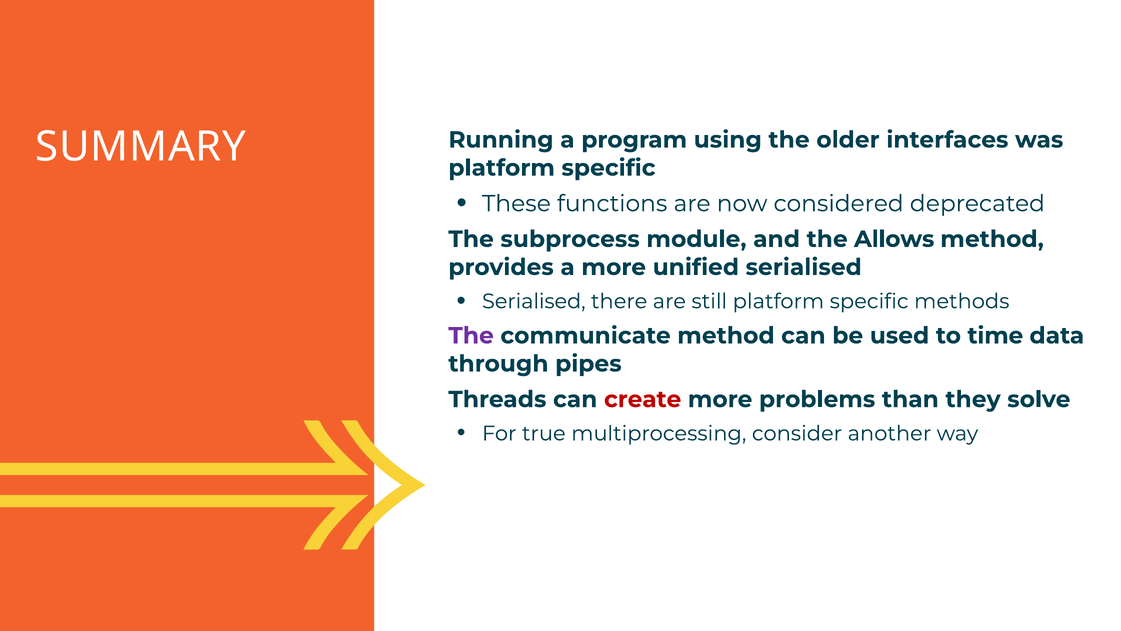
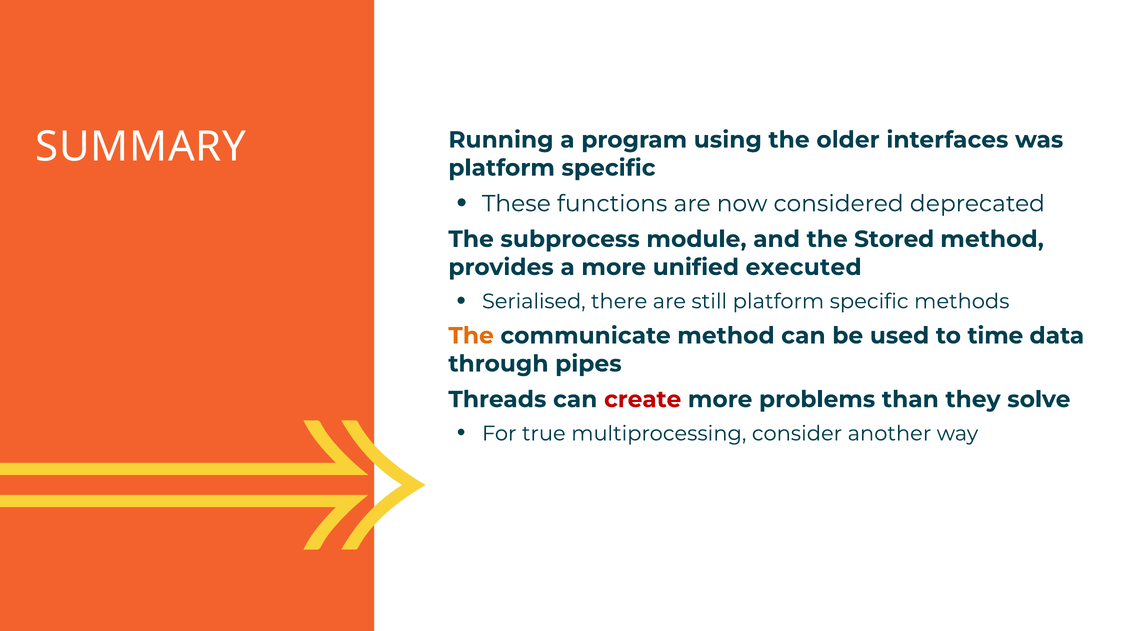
Allows: Allows -> Stored (894, 239)
unified serialised: serialised -> executed (804, 267)
The colour: purple -> orange (471, 336)
